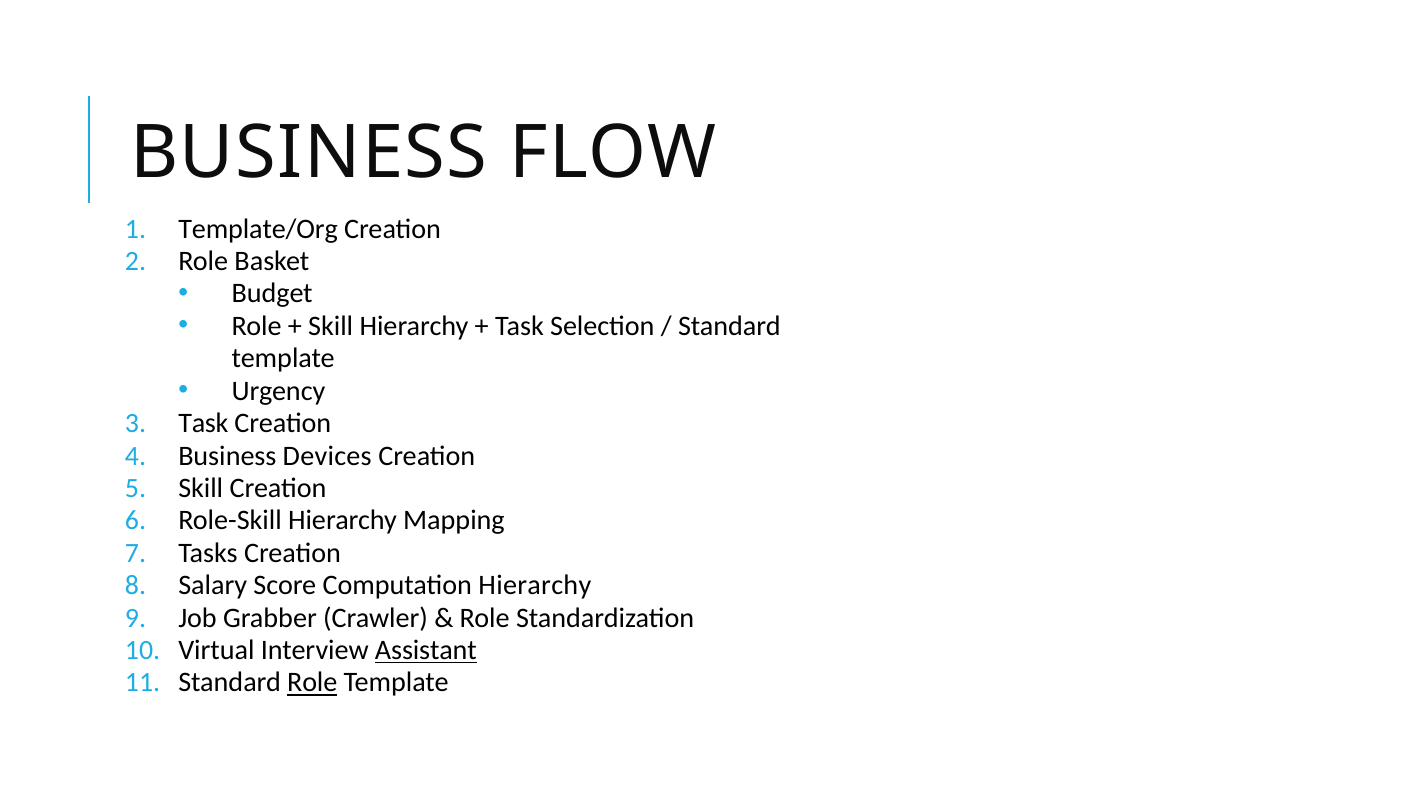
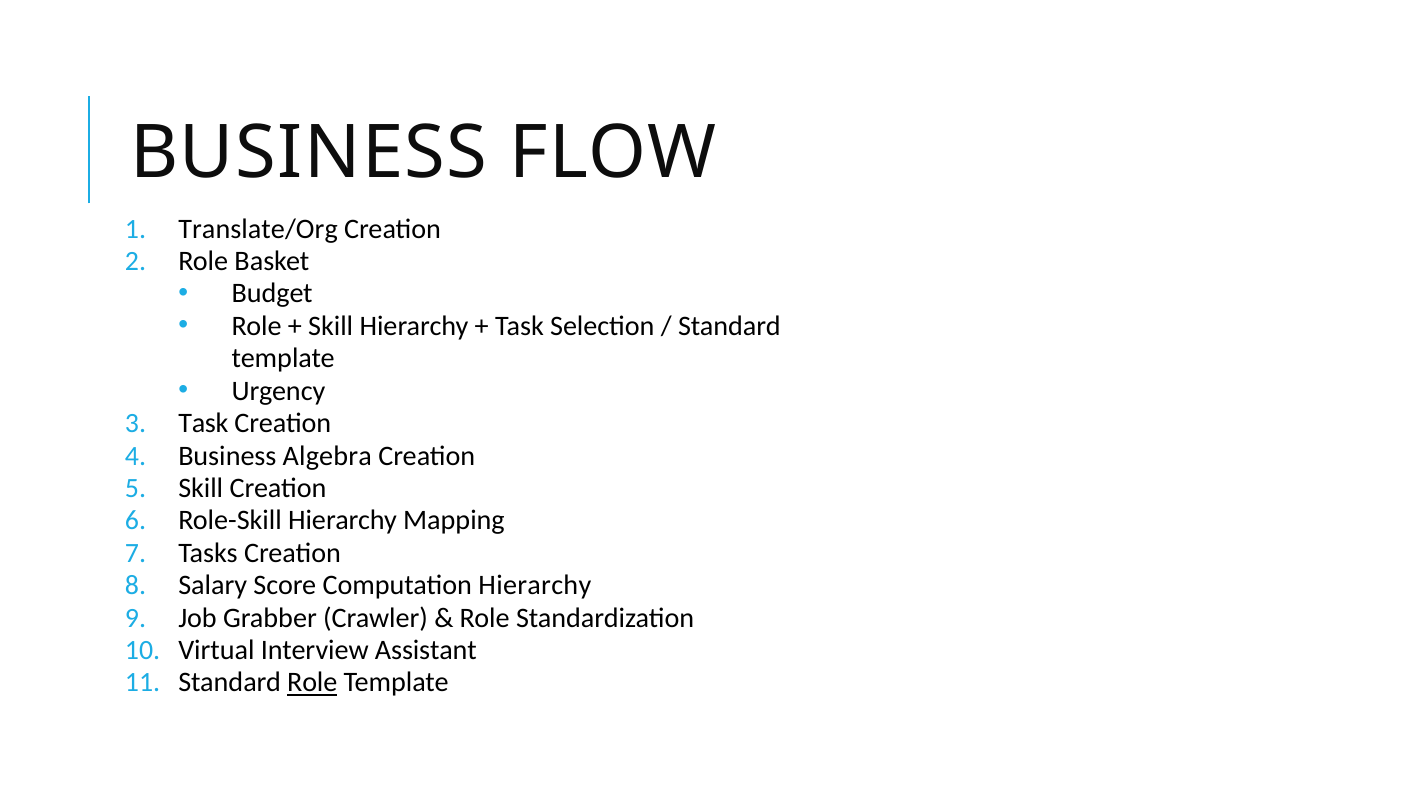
Template/Org: Template/Org -> Translate/Org (258, 229)
Devices: Devices -> Algebra (327, 456)
Assistant underline: present -> none (426, 650)
